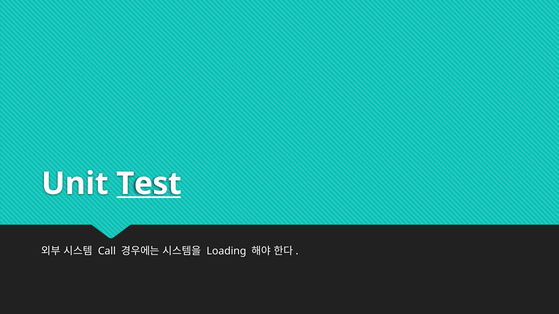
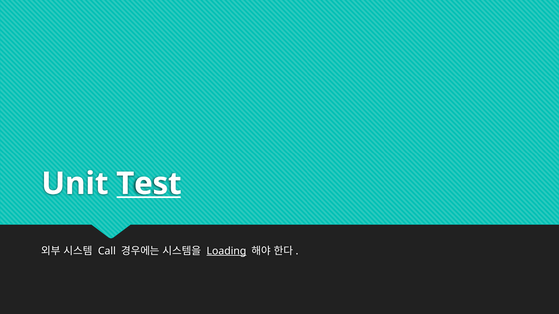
Loading underline: none -> present (226, 251)
